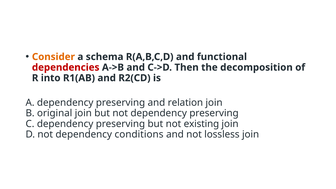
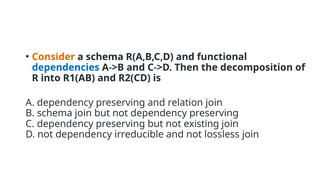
dependencies colour: red -> blue (66, 67)
B original: original -> schema (55, 113)
conditions: conditions -> irreducible (139, 134)
